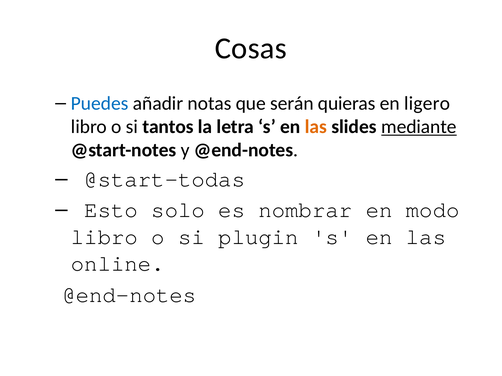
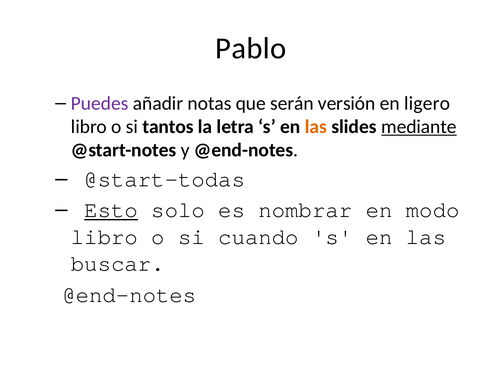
Cosas: Cosas -> Pablo (251, 49)
Puedes colour: blue -> purple (100, 103)
quieras: quieras -> versión (347, 103)
Esto underline: none -> present (111, 210)
plugin: plugin -> cuando (259, 237)
online: online -> buscar (118, 264)
